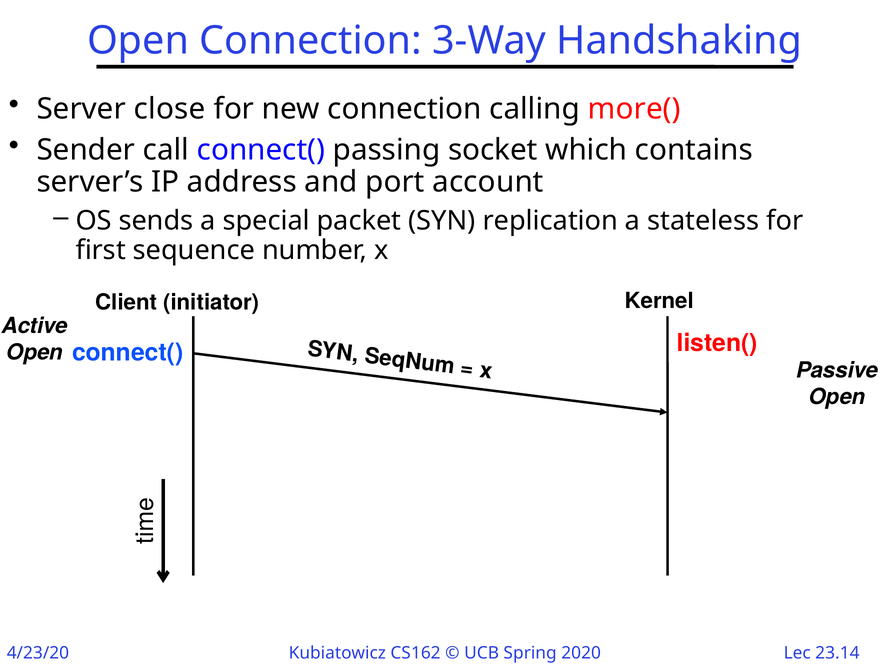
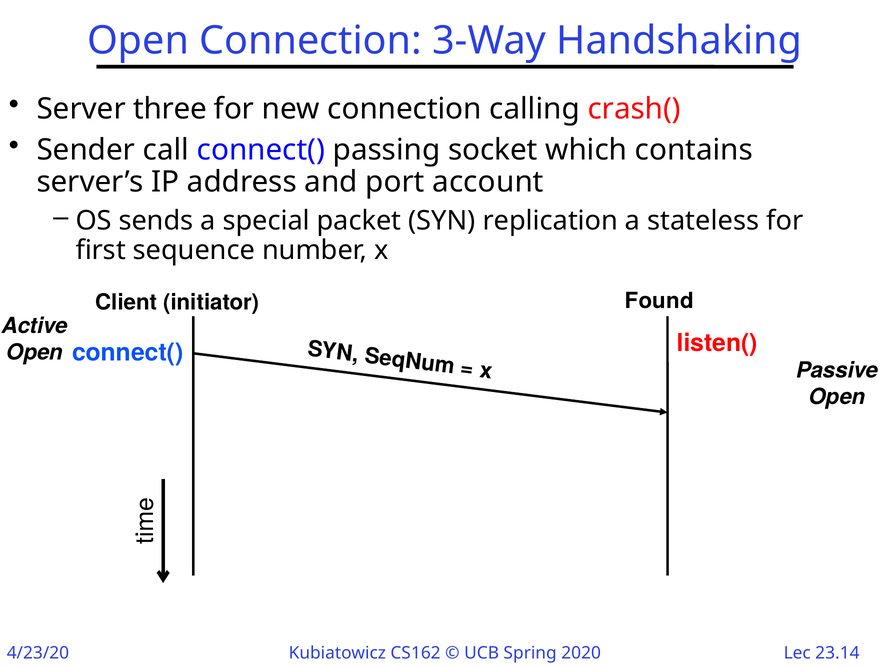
close: close -> three (170, 109)
more(: more( -> crash( (634, 109)
Kernel: Kernel -> Found (659, 301)
